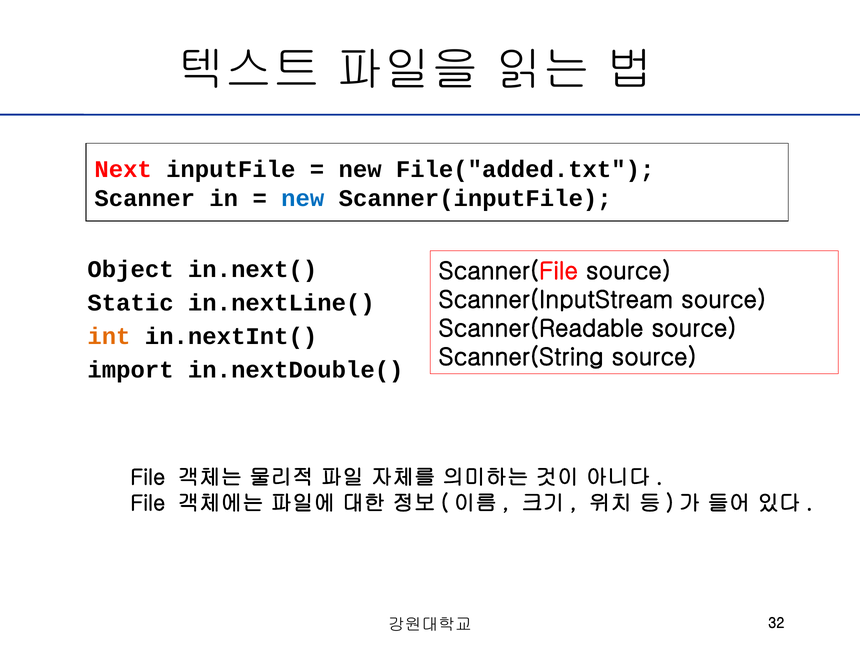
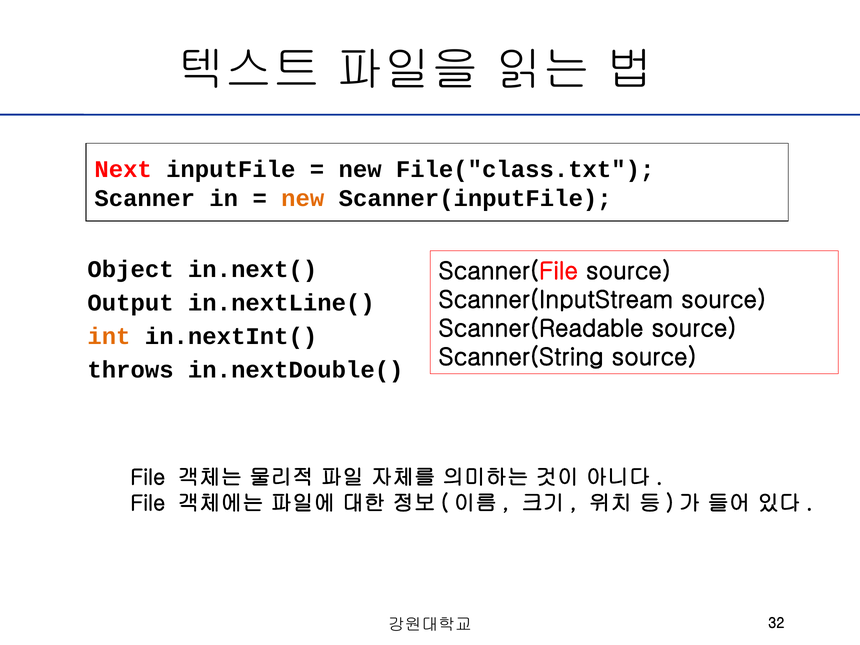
File("added.txt: File("added.txt -> File("class.txt (525, 169)
new colour: blue -> orange (303, 198)
Static: Static -> Output (131, 303)
import: import -> throws (131, 370)
